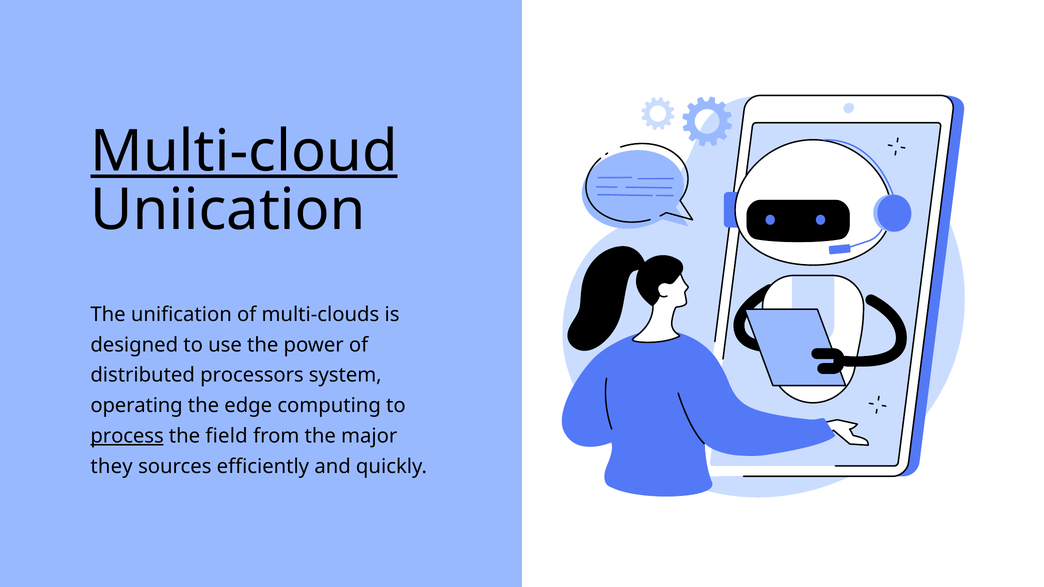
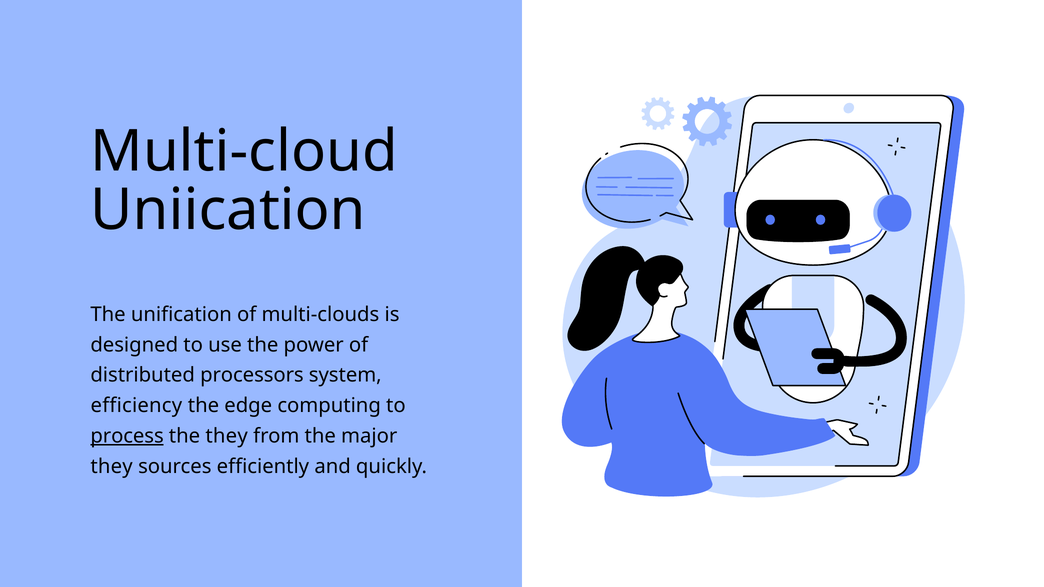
Multi-cloud underline: present -> none (244, 152)
operating: operating -> efficiency (136, 406)
the field: field -> they (227, 436)
